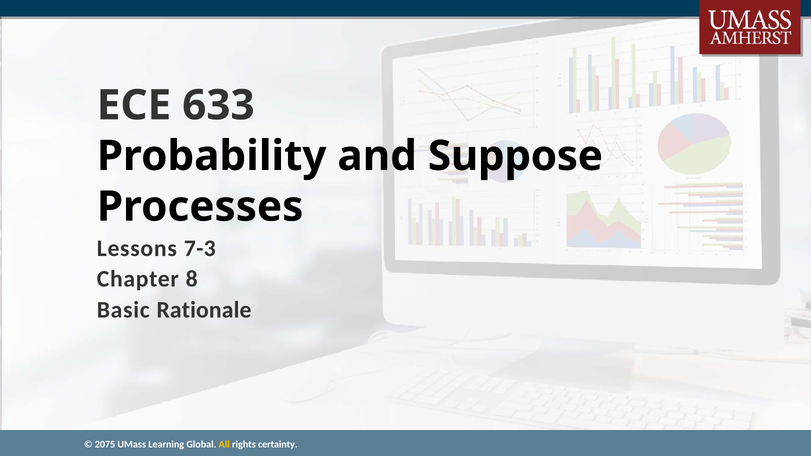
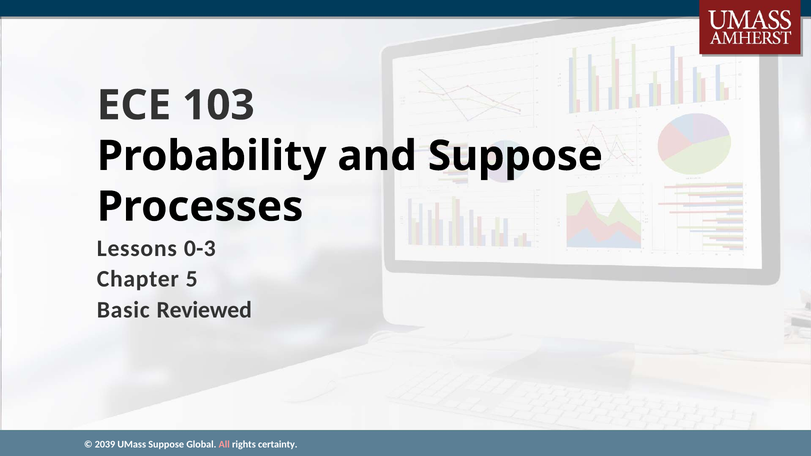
633: 633 -> 103 (218, 105)
7-3: 7-3 -> 0-3 (200, 249)
8: 8 -> 5 (192, 279)
Rationale: Rationale -> Reviewed (204, 310)
2075: 2075 -> 2039 (105, 445)
UMass Learning: Learning -> Suppose (166, 445)
All colour: yellow -> pink (224, 445)
